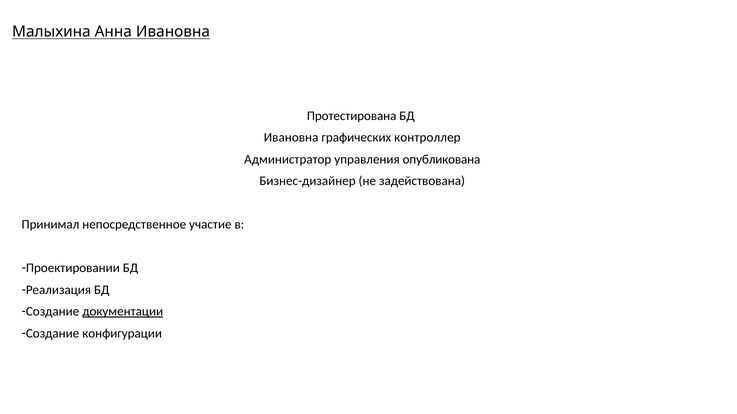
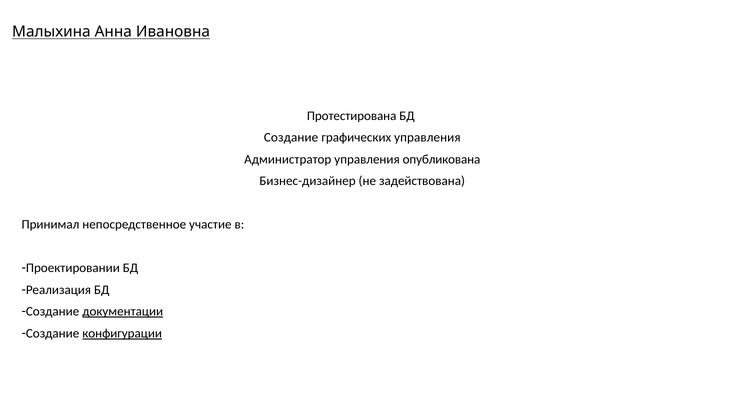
Ивановна: Ивановна -> Создание (291, 138)
графических контроллер: контроллер -> управления (427, 138)
конфигурации underline: none -> present (122, 334)
